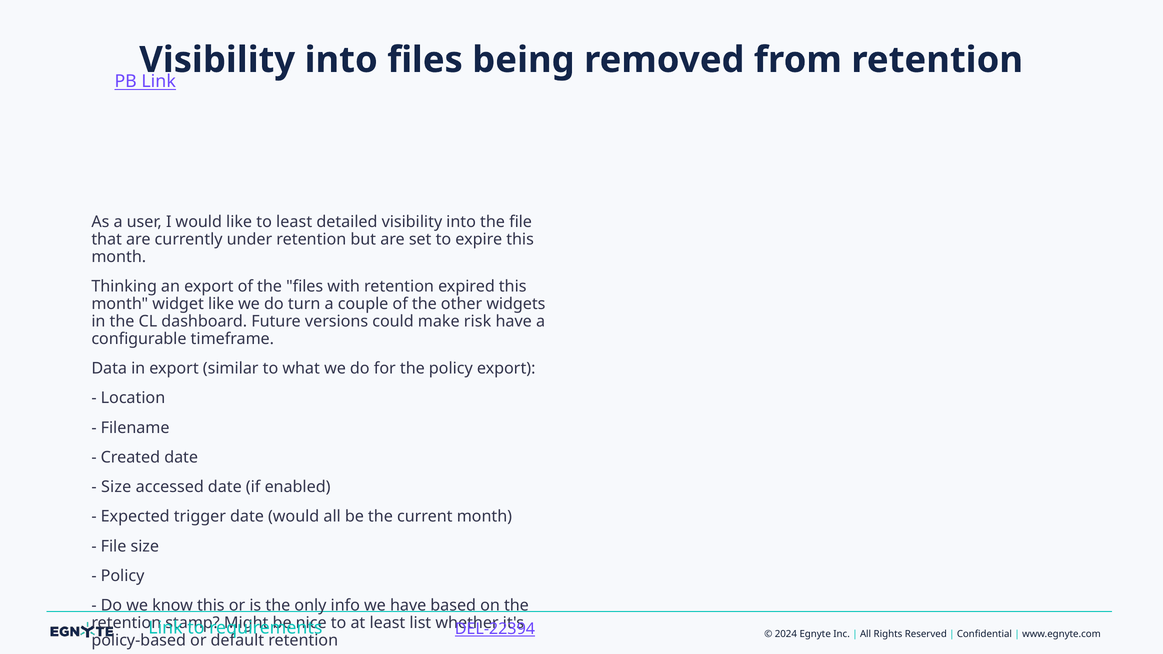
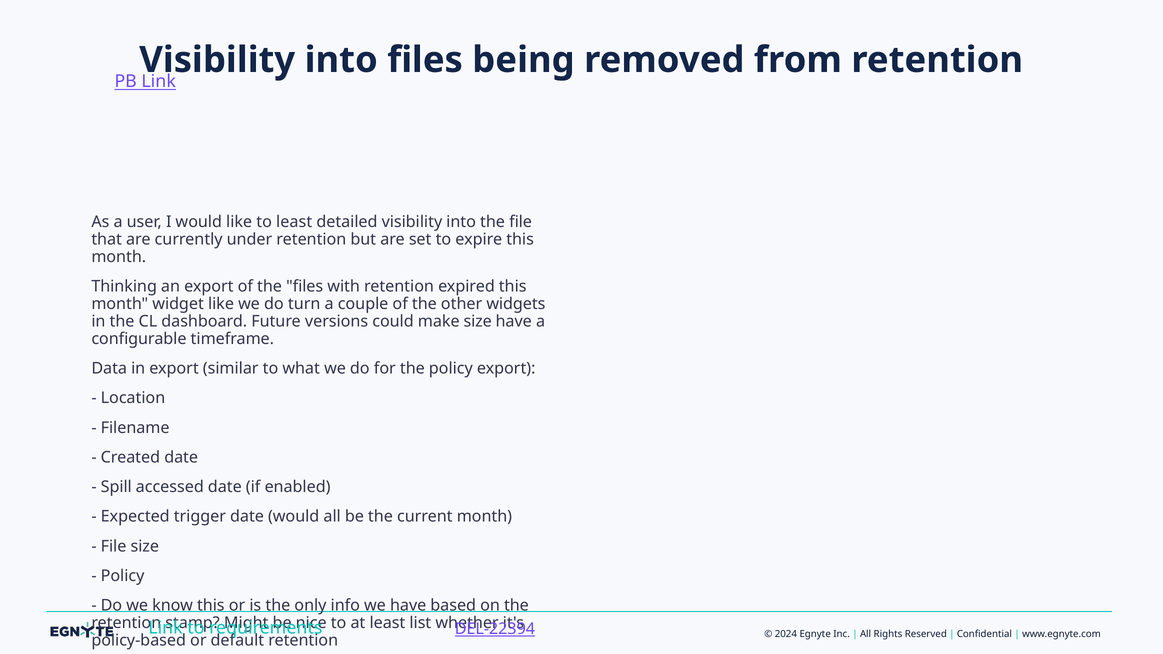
make risk: risk -> size (478, 322)
Size: Size -> Spill (116, 487)
